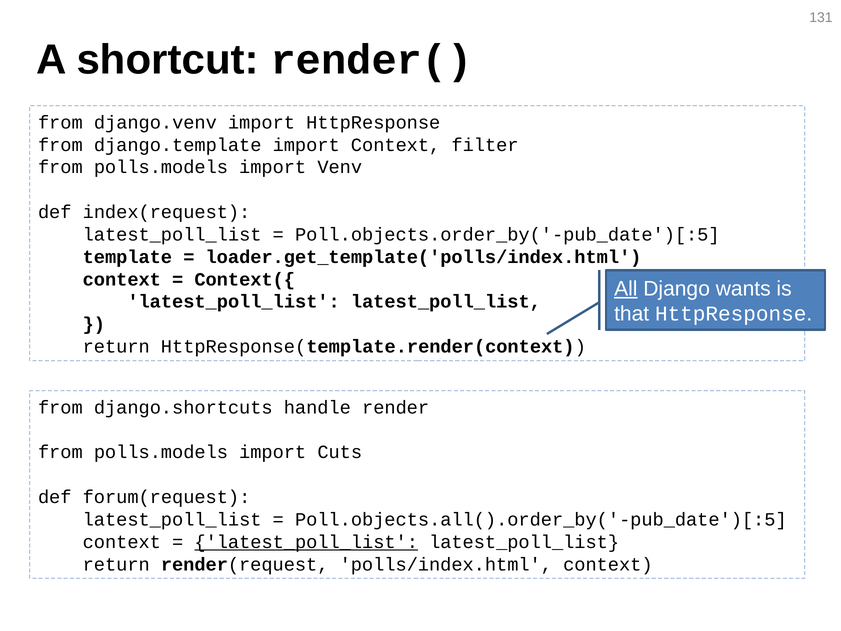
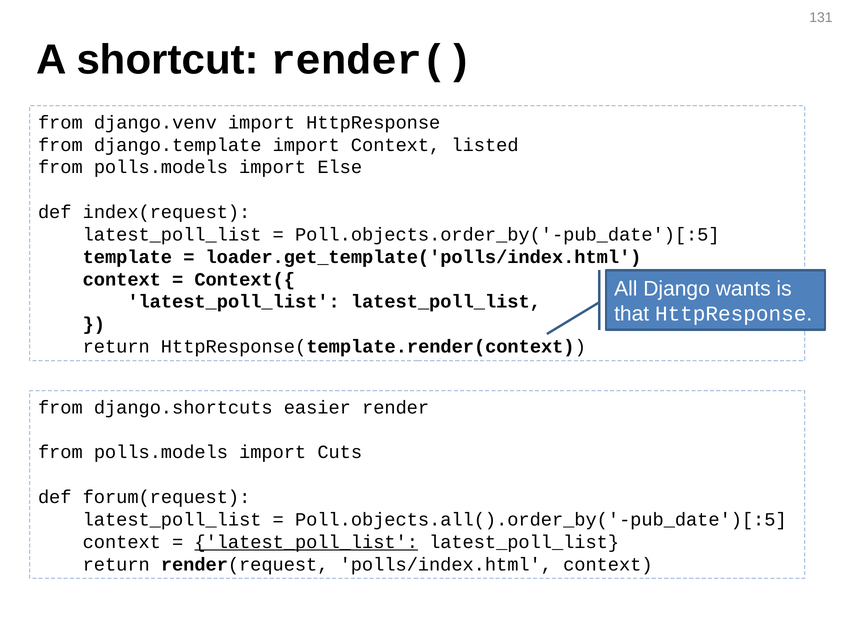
filter: filter -> listed (485, 145)
Venv: Venv -> Else (340, 167)
All underline: present -> none (626, 289)
handle: handle -> easier (317, 407)
